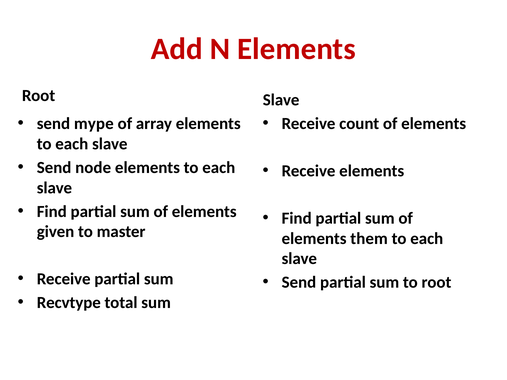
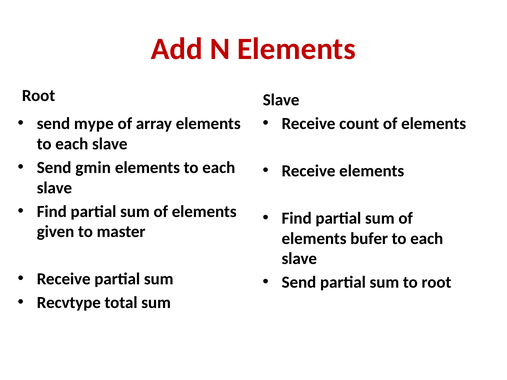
node: node -> gmin (93, 168)
them: them -> bufer (369, 239)
